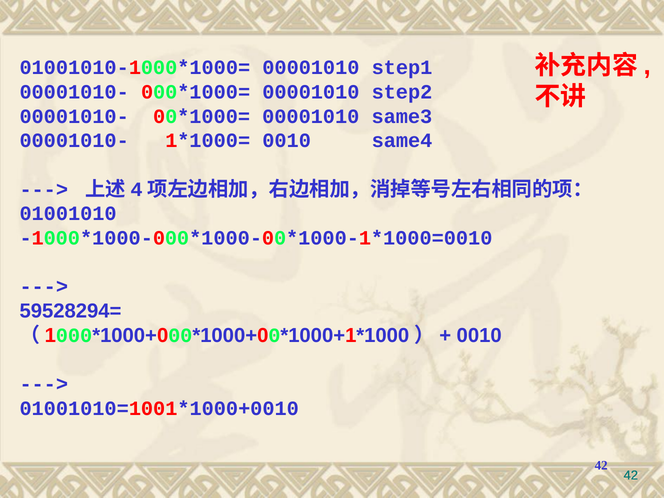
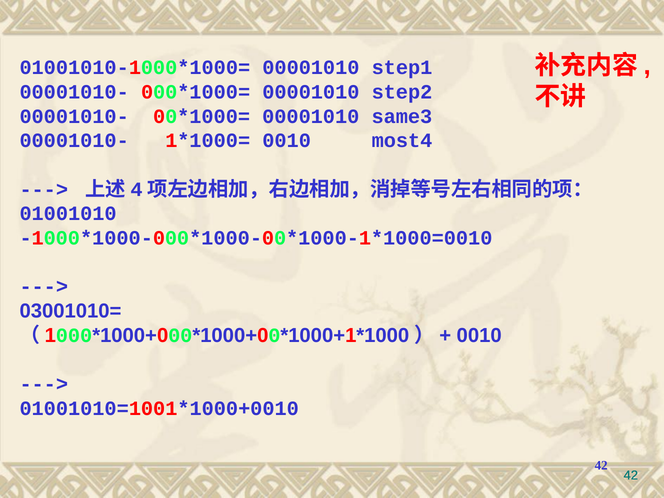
same4: same4 -> most4 (402, 141)
59528294=: 59528294= -> 03001010= (70, 311)
